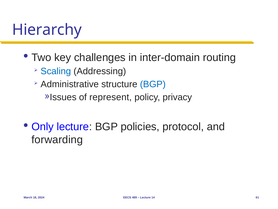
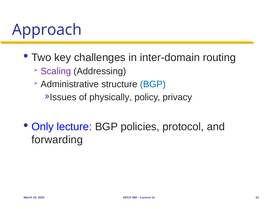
Hierarchy: Hierarchy -> Approach (47, 30)
Scaling colour: blue -> purple (56, 71)
represent: represent -> physically (111, 97)
